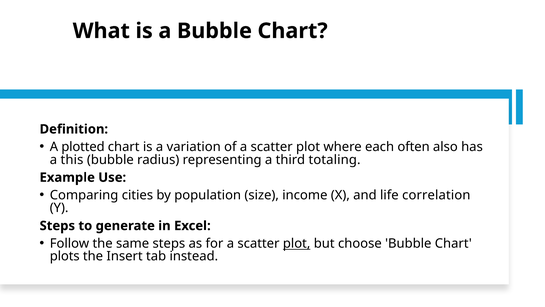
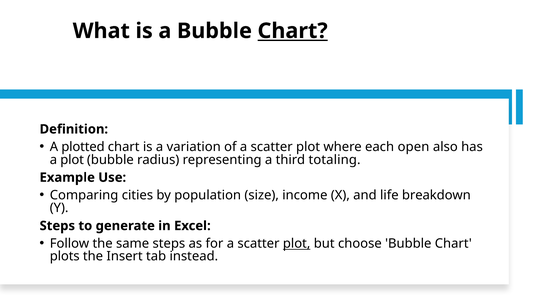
Chart underline: none -> present (293, 31)
often: often -> open (413, 147)
a this: this -> plot (72, 159)
correlation: correlation -> breakdown (436, 195)
